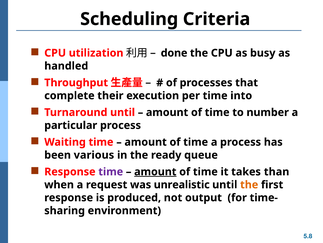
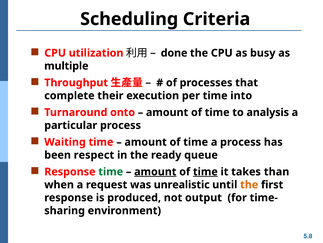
handled: handled -> multiple (66, 66)
Turnaround until: until -> onto (123, 112)
number: number -> analysis (268, 112)
various: various -> respect (94, 155)
time colour: purple -> green (111, 171)
time underline: none -> present (205, 171)
